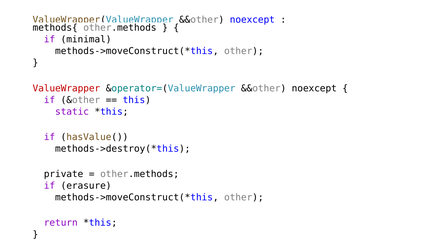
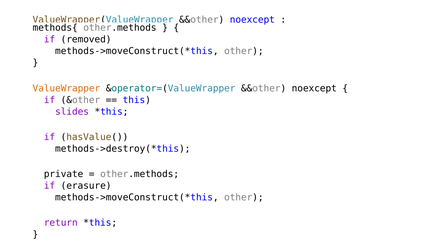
minimal: minimal -> removed (86, 40)
ValueWrapper colour: red -> orange (66, 88)
static: static -> slides (72, 111)
